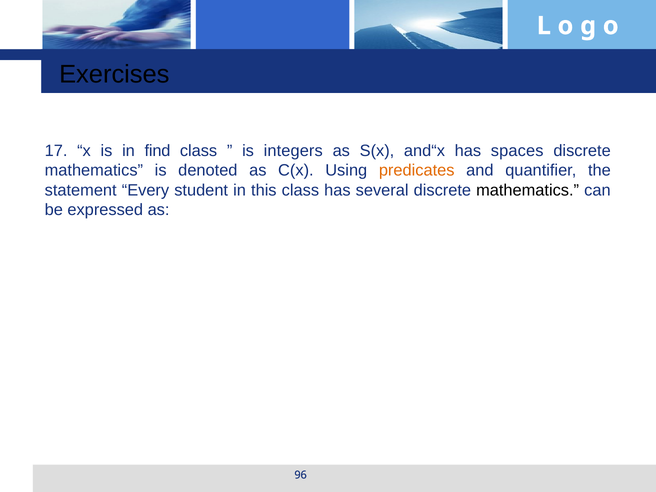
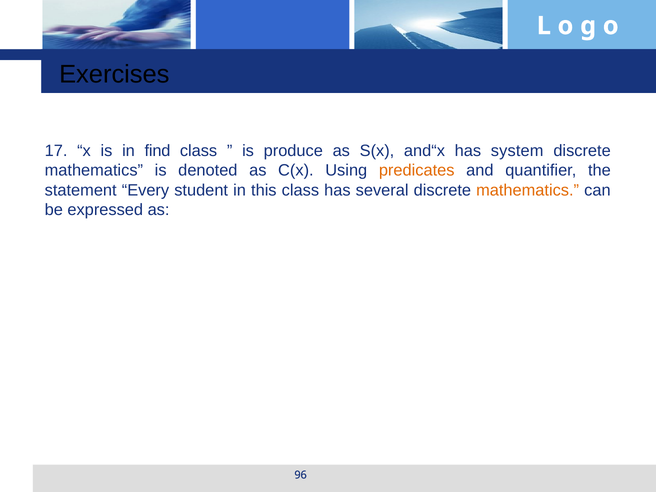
integers: integers -> produce (293, 151)
spaces: spaces -> system (517, 151)
mathematics colour: black -> orange (528, 190)
